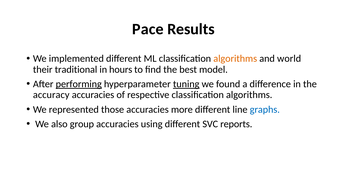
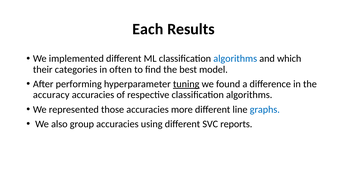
Pace: Pace -> Each (148, 29)
algorithms colour: orange -> blue (235, 59)
world: world -> which (289, 59)
traditional: traditional -> categories (76, 70)
hours: hours -> often (121, 70)
performing underline: present -> none (79, 84)
